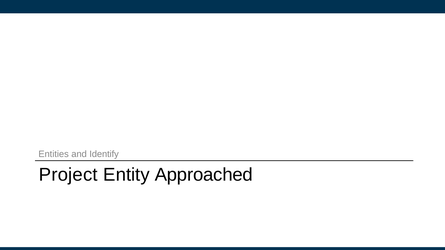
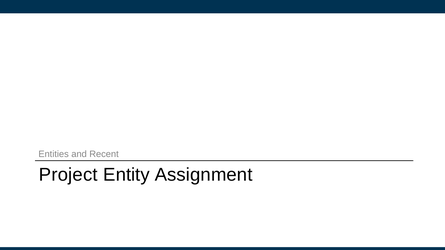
Identify: Identify -> Recent (104, 154)
Approached: Approached -> Assignment (204, 175)
